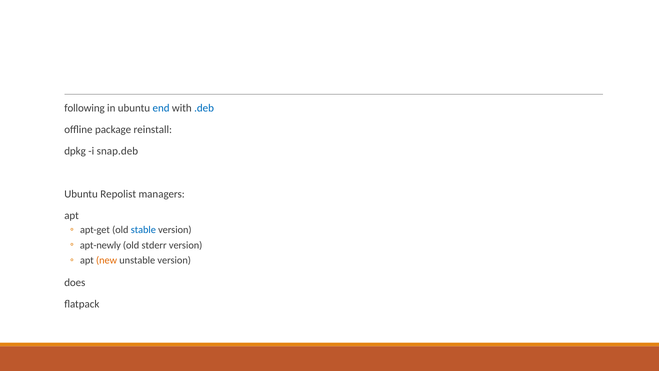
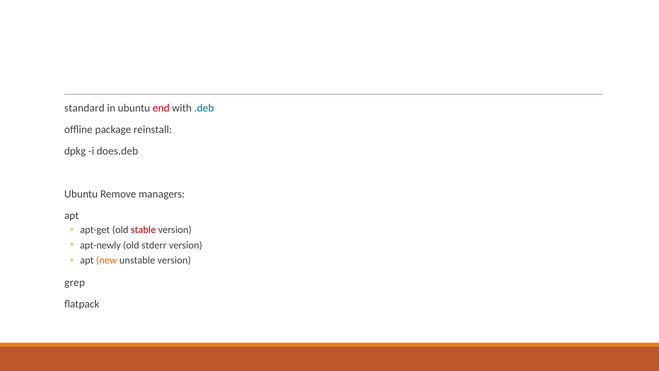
following: following -> standard (84, 108)
end colour: blue -> red (161, 108)
snap.deb: snap.deb -> does.deb (117, 151)
Repolist: Repolist -> Remove (118, 194)
stable colour: blue -> red (143, 230)
does: does -> grep (75, 283)
